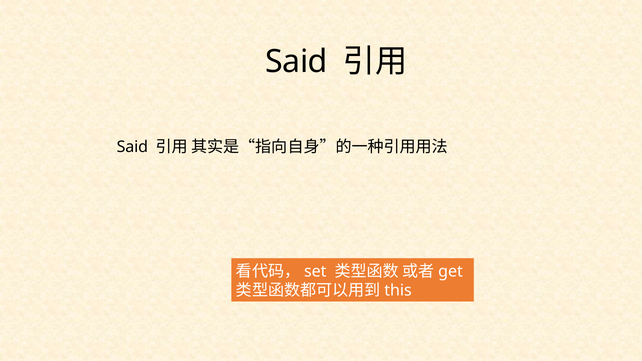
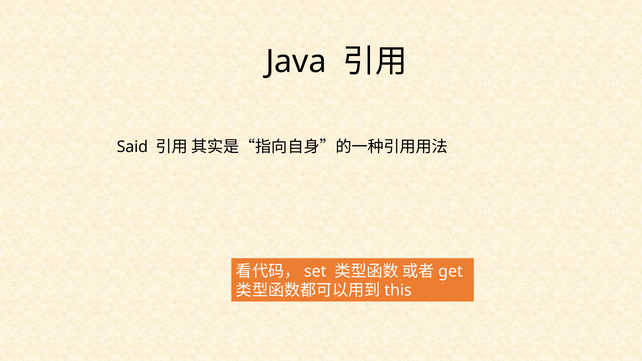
Said: Said -> Java (296, 62)
